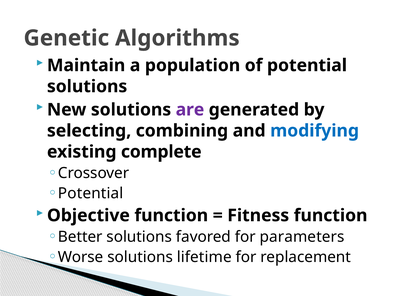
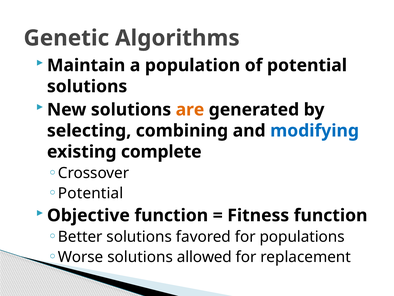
are colour: purple -> orange (190, 109)
parameters: parameters -> populations (302, 236)
lifetime: lifetime -> allowed (204, 257)
